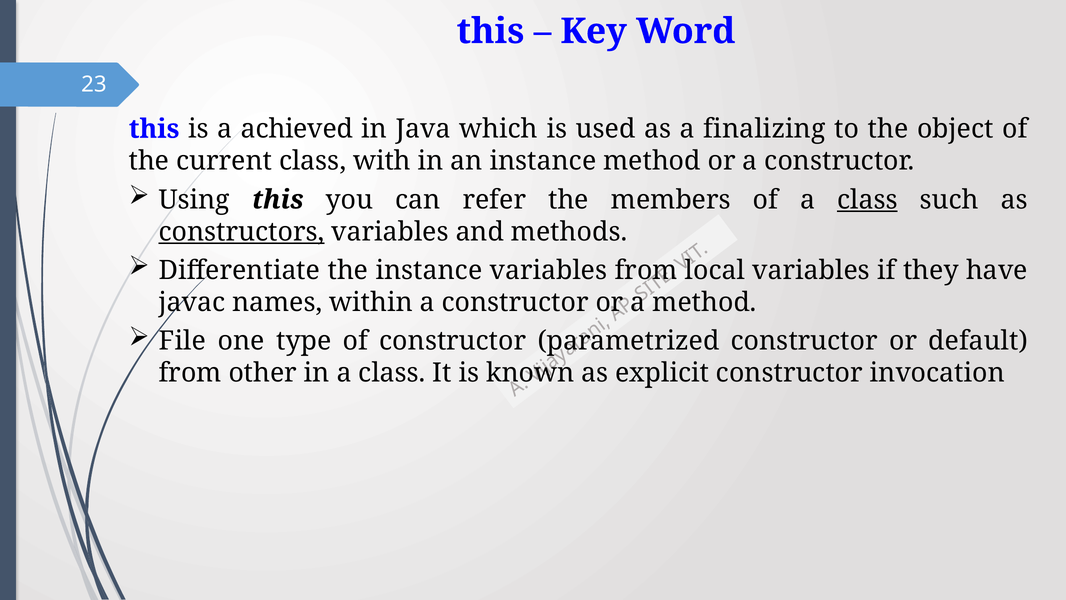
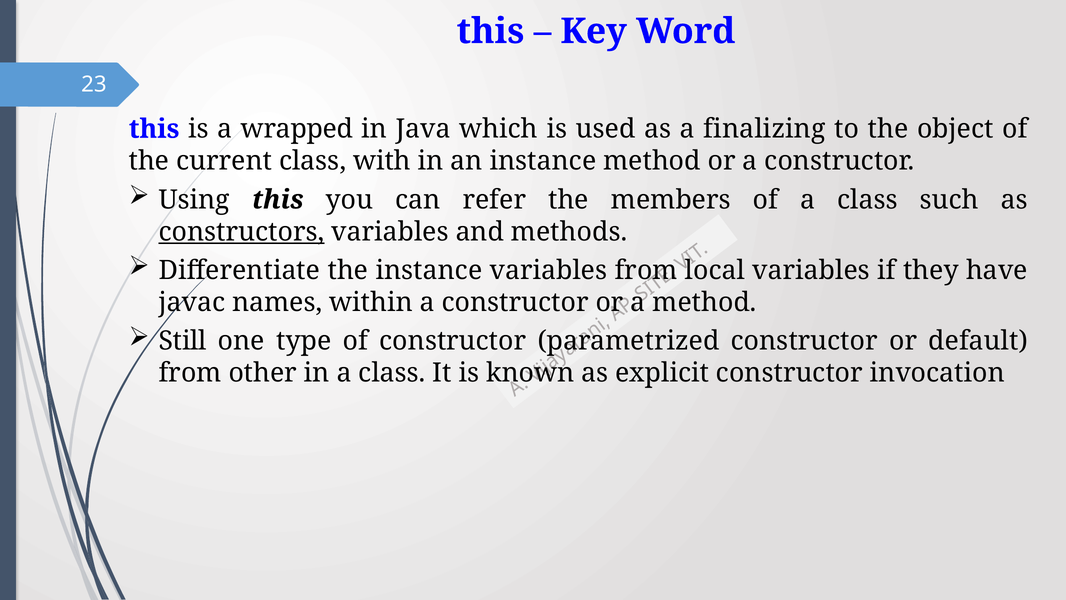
achieved: achieved -> wrapped (297, 129)
class underline: present -> none (867, 200)
File: File -> Still (183, 341)
